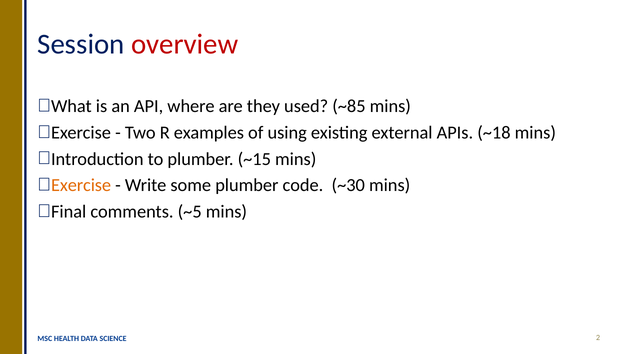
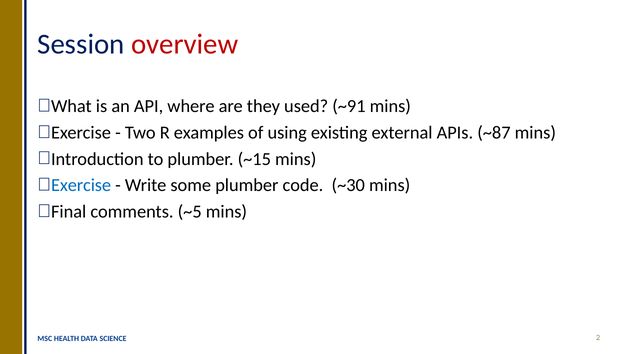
~85: ~85 -> ~91 (349, 106)
~18: ~18 -> ~87 (494, 133)
Exercise colour: orange -> blue (81, 186)
